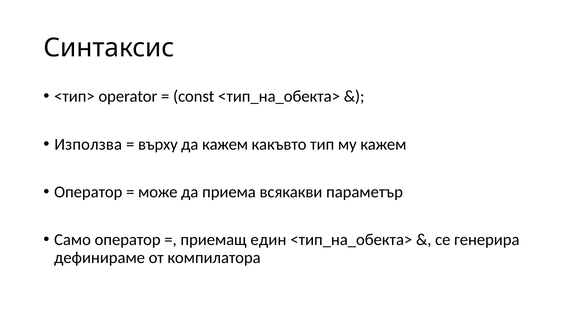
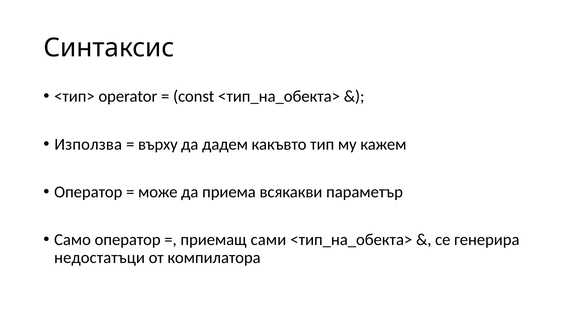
да кажем: кажем -> дадем (225, 144)
един: един -> сами (268, 239)
дефинираме: дефинираме -> недостатъци (100, 257)
